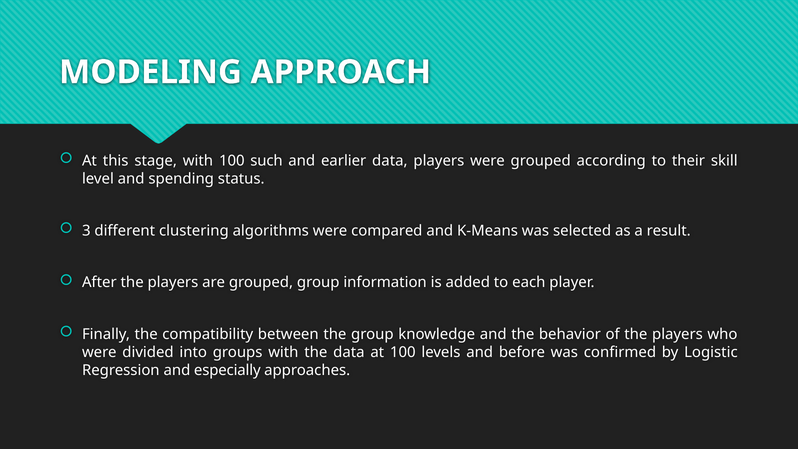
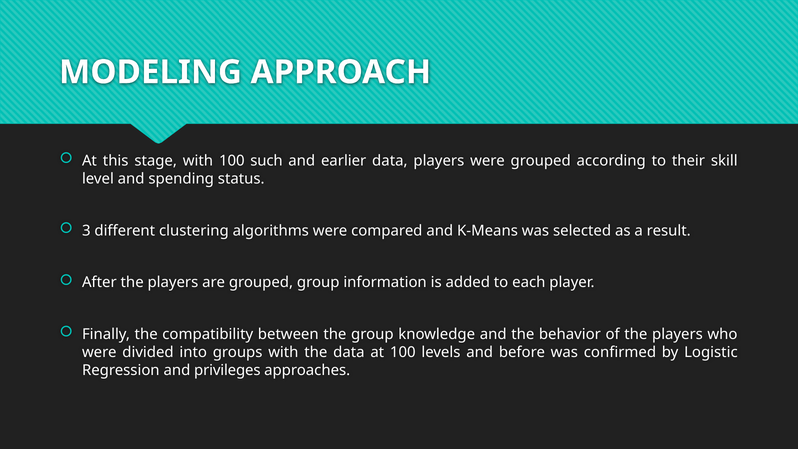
especially: especially -> privileges (227, 370)
